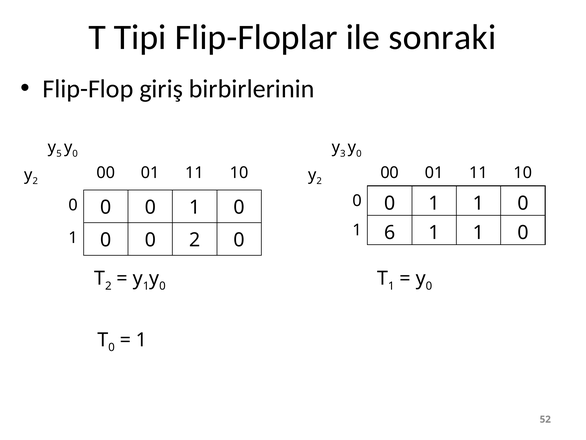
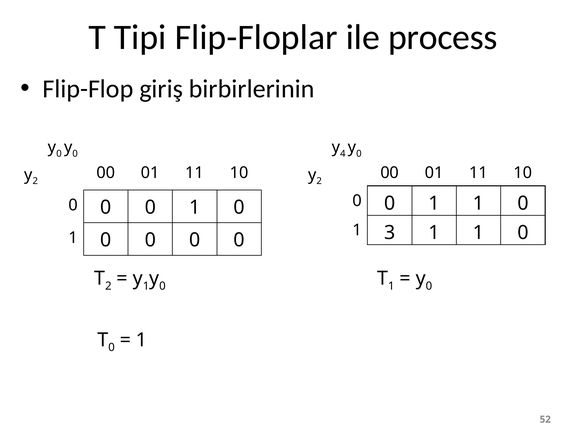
sonraki: sonraki -> process (443, 37)
5: 5 -> 0 (59, 153)
3: 3 -> 4 (343, 153)
6: 6 -> 3 (390, 232)
1 0 0 2: 2 -> 0 (195, 240)
